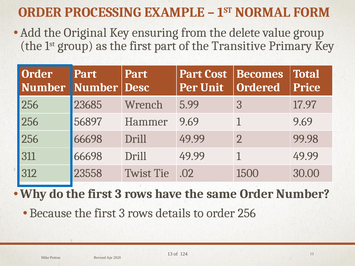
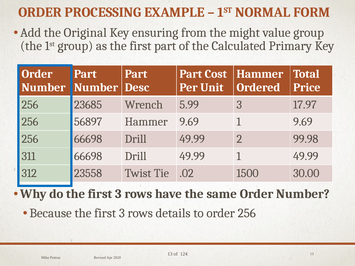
delete: delete -> might (245, 33)
Transitive: Transitive -> Calculated (239, 46)
Becomes: Becomes -> Hammer (260, 74)
